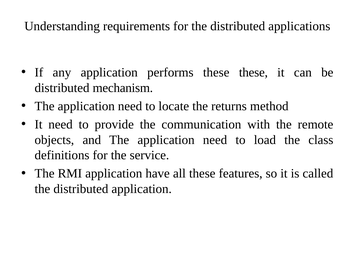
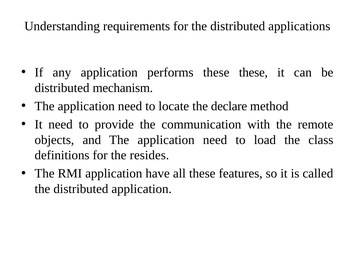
returns: returns -> declare (229, 106)
service: service -> resides (149, 155)
